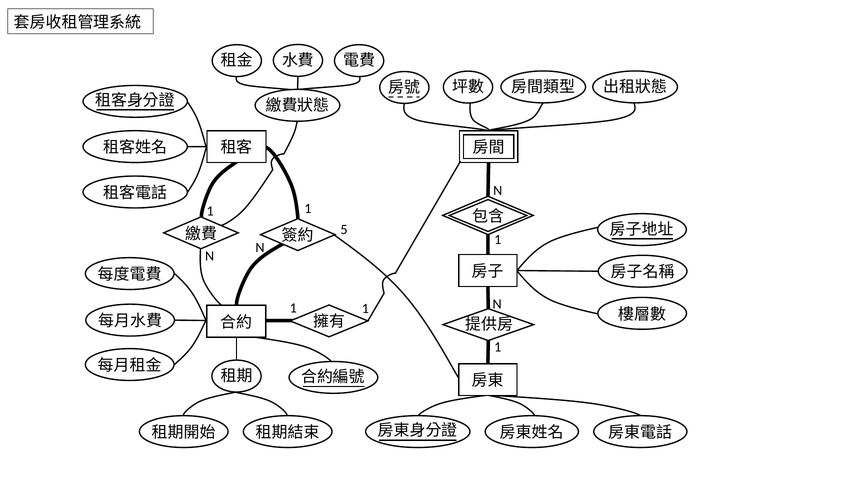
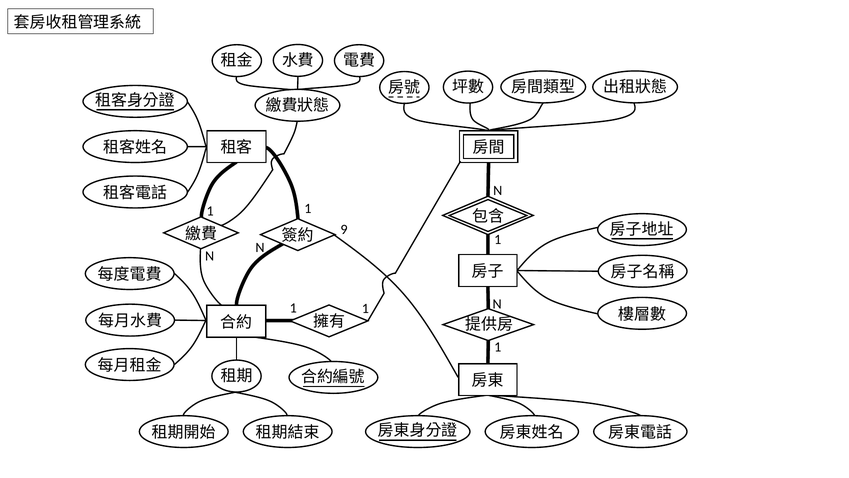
5: 5 -> 9 (344, 229)
